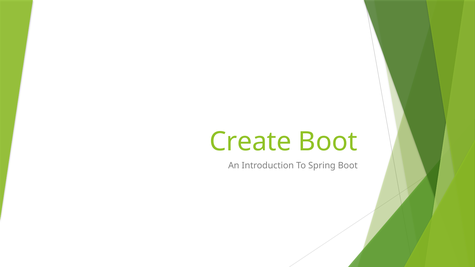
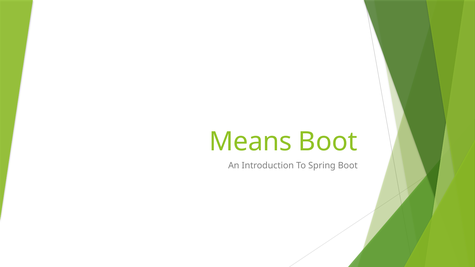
Create: Create -> Means (251, 142)
